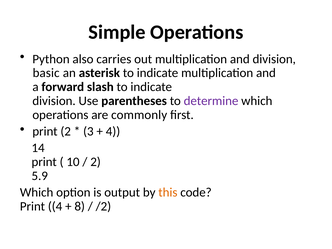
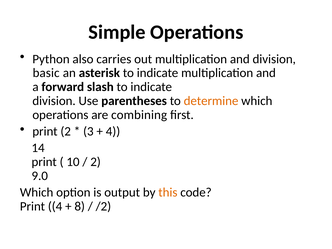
determine colour: purple -> orange (211, 101)
commonly: commonly -> combining (139, 115)
5.9: 5.9 -> 9.0 (40, 176)
